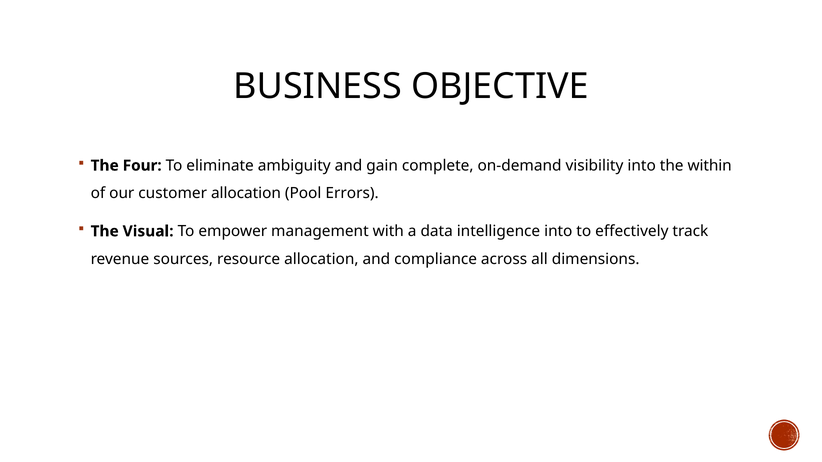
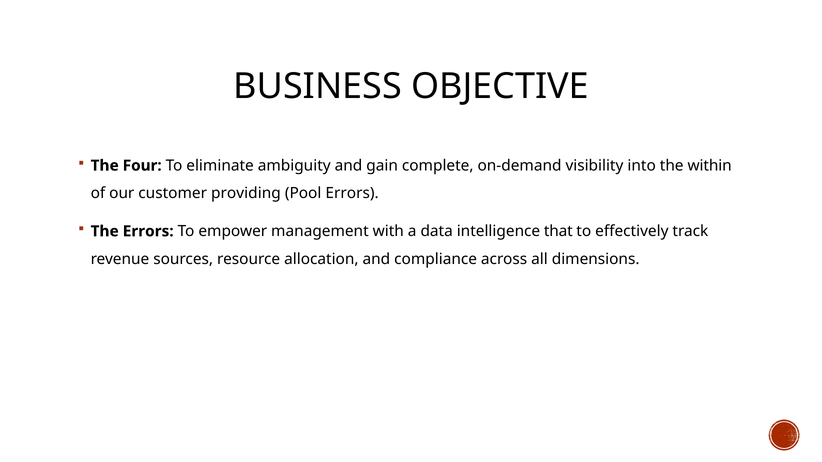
customer allocation: allocation -> providing (246, 193)
The Visual: Visual -> Errors (148, 231)
intelligence into: into -> that (558, 231)
